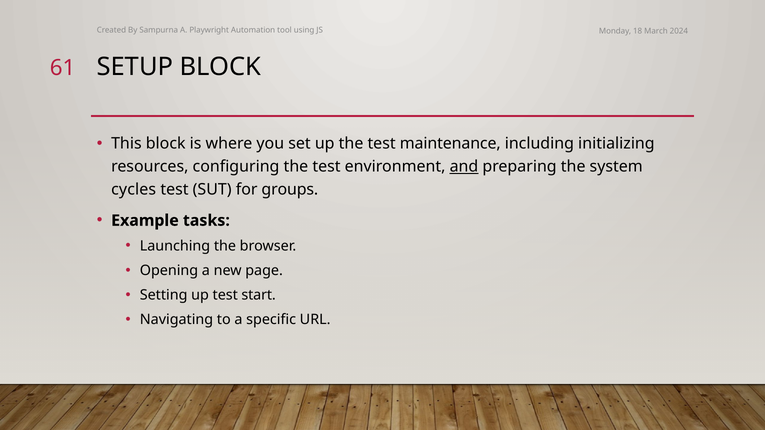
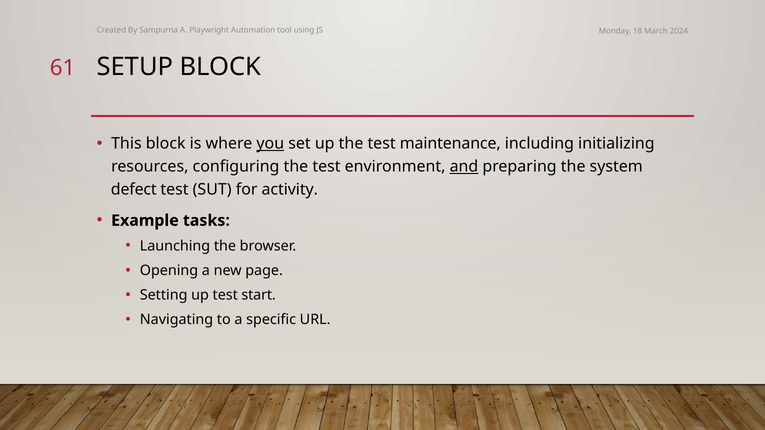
you underline: none -> present (270, 144)
cycles: cycles -> defect (134, 190)
groups: groups -> activity (290, 190)
